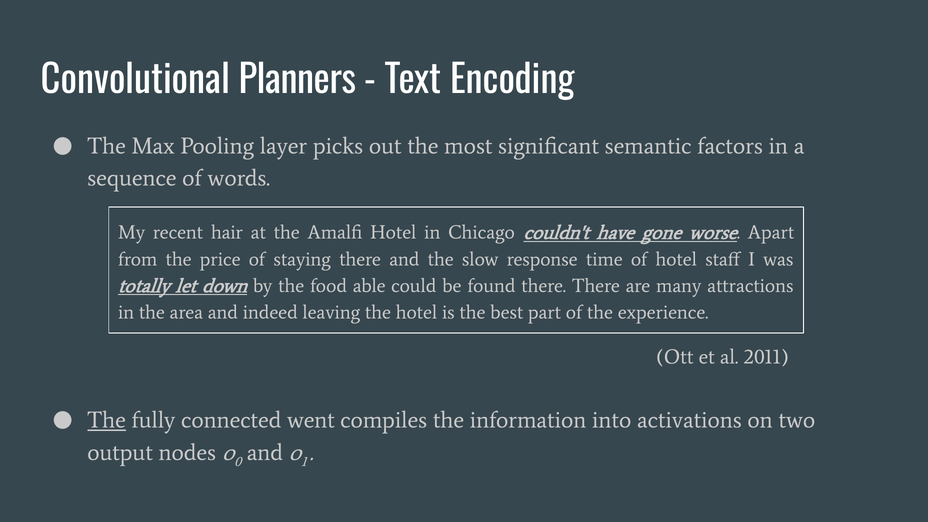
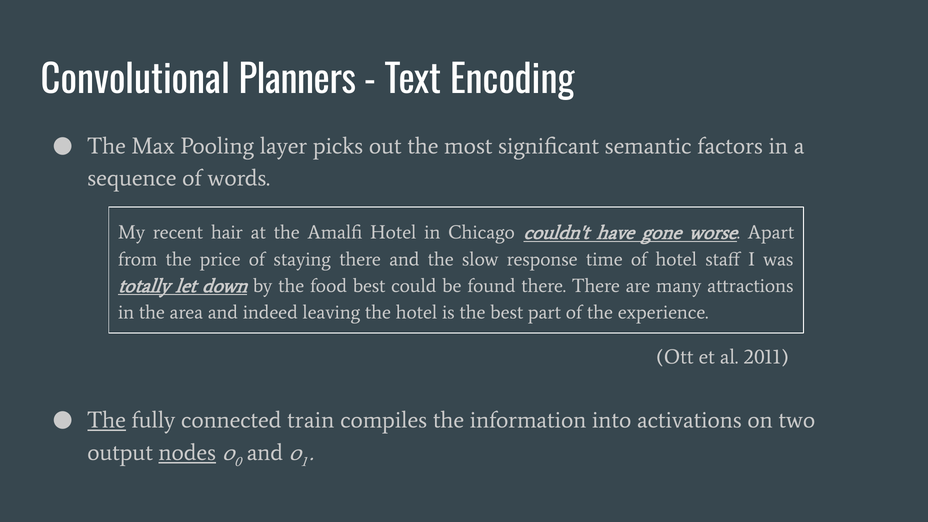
food able: able -> best (369, 286)
went: went -> train (311, 420)
nodes underline: none -> present (187, 453)
